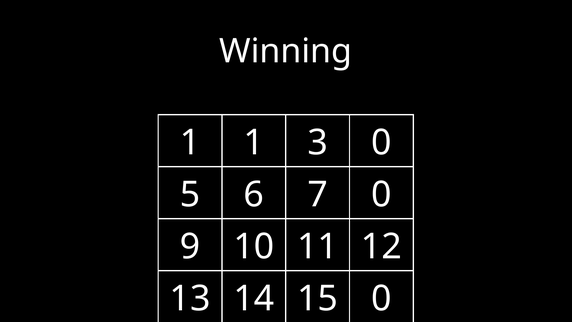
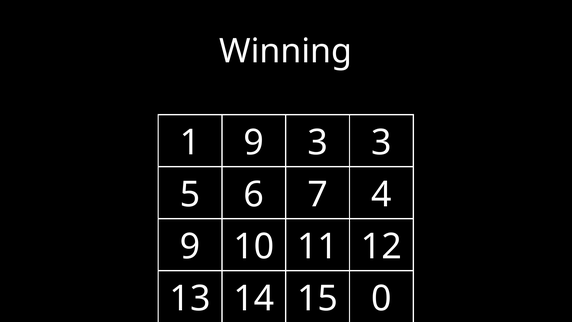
1 1: 1 -> 9 (254, 143)
3 0: 0 -> 3 (381, 143)
7 0: 0 -> 4 (381, 195)
